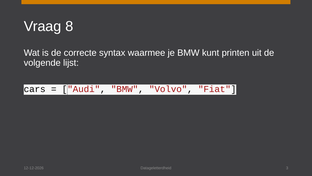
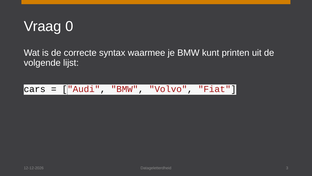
8: 8 -> 0 (69, 26)
